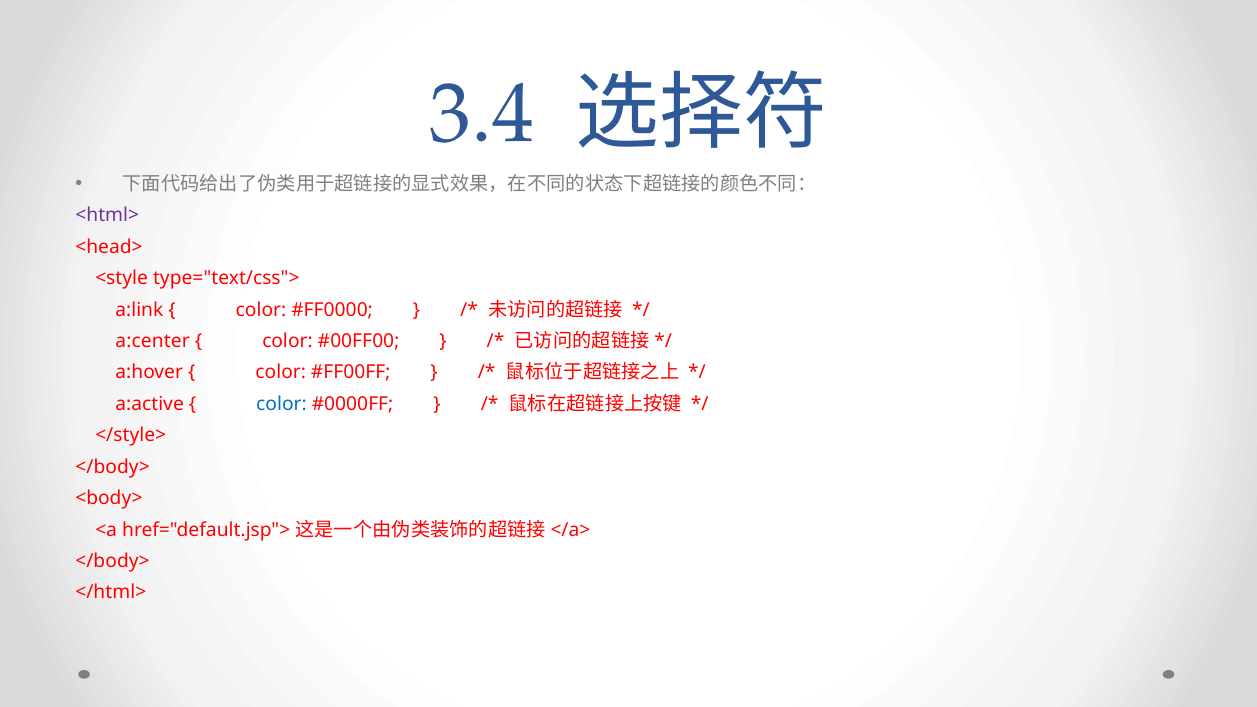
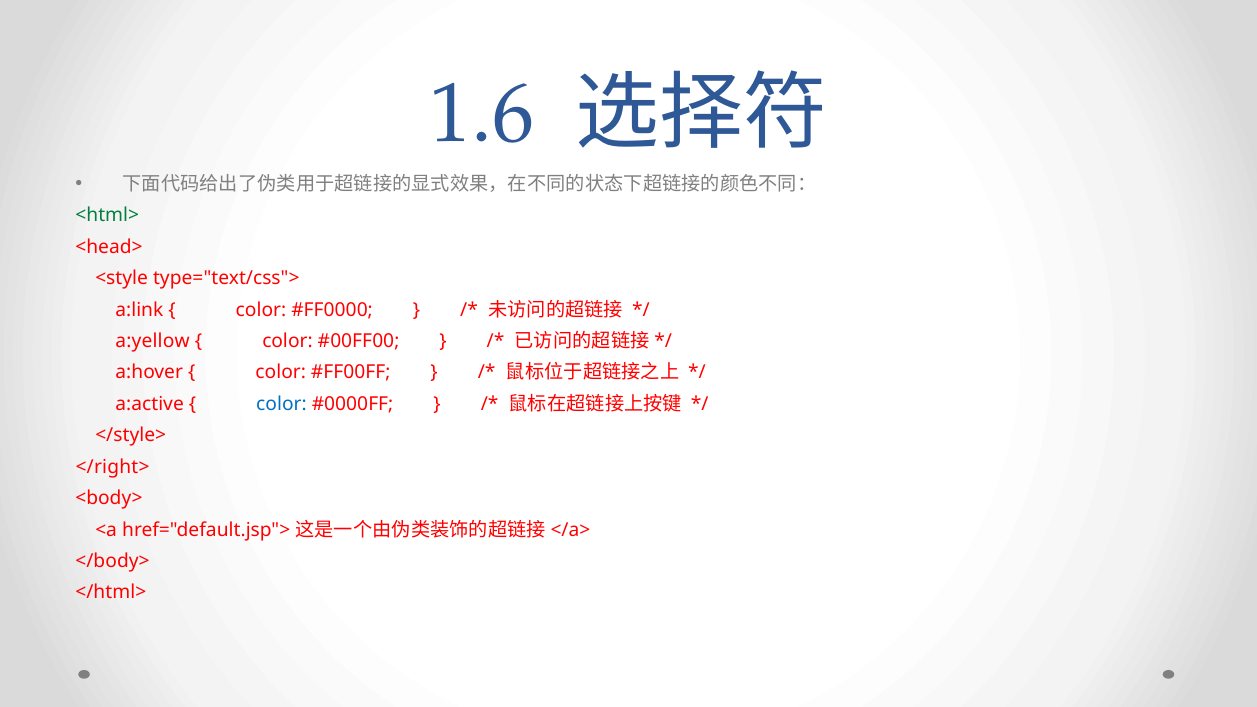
3.4: 3.4 -> 1.6 (482, 114)
<html> colour: purple -> green (107, 216)
a:center: a:center -> a:yellow (153, 341)
</body>: </body> -> </right> (113, 467)
